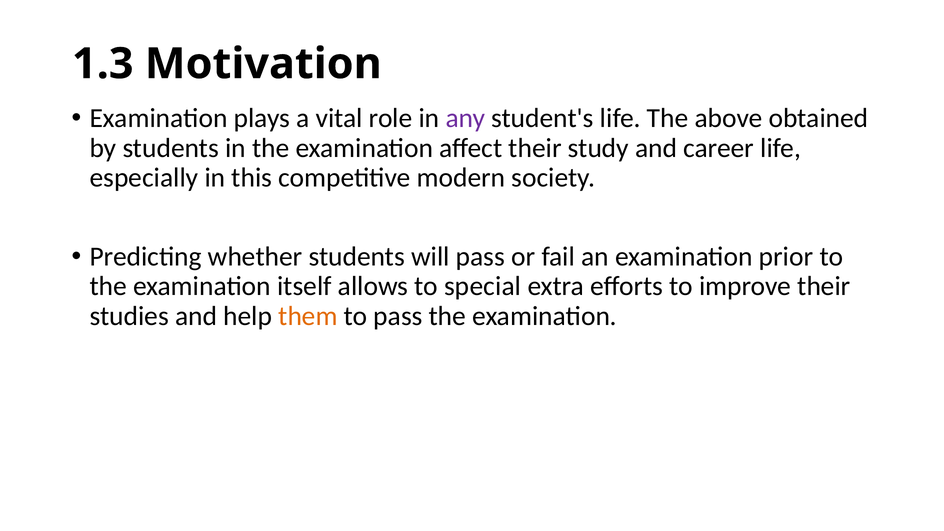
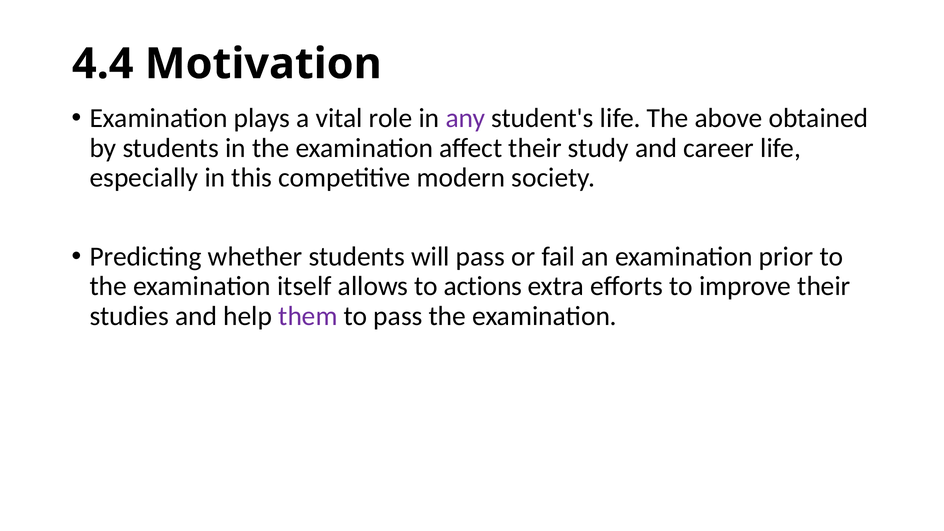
1.3: 1.3 -> 4.4 (103, 64)
special: special -> actions (483, 286)
them colour: orange -> purple (308, 316)
